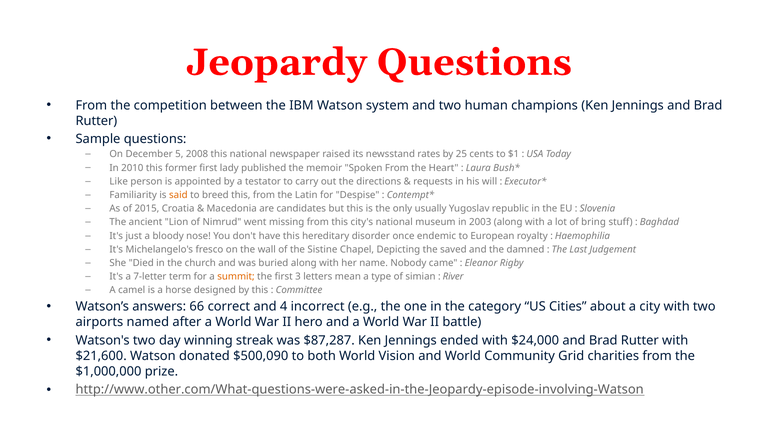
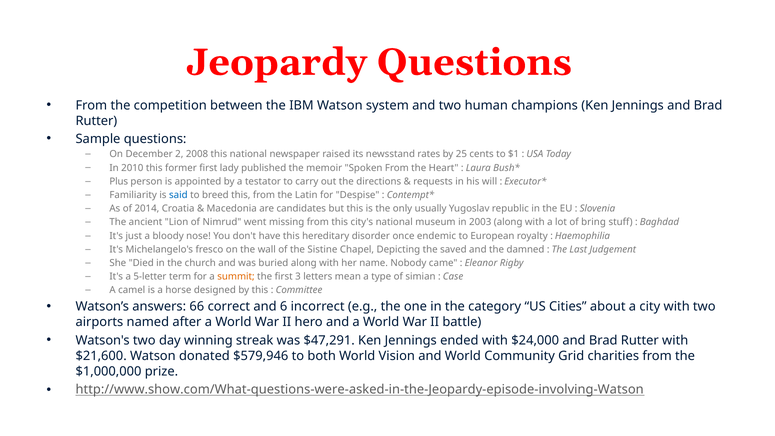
5: 5 -> 2 (179, 154)
Like: Like -> Plus (119, 181)
said colour: orange -> blue (178, 195)
2015: 2015 -> 2014 (147, 209)
7-letter: 7-letter -> 5-letter (150, 277)
River: River -> Case (453, 277)
4: 4 -> 6 (284, 307)
$87,287: $87,287 -> $47,291 (329, 340)
$500,090: $500,090 -> $579,946 (261, 356)
http://www.other.com/What-questions-were-asked-in-the-Jeopardy-episode-involving-Watson: http://www.other.com/What-questions-were-asked-in-the-Jeopardy-episode-involving-Watson -> http://www.show.com/What-questions-were-asked-in-the-Jeopardy-episode-involving-Watson (360, 389)
